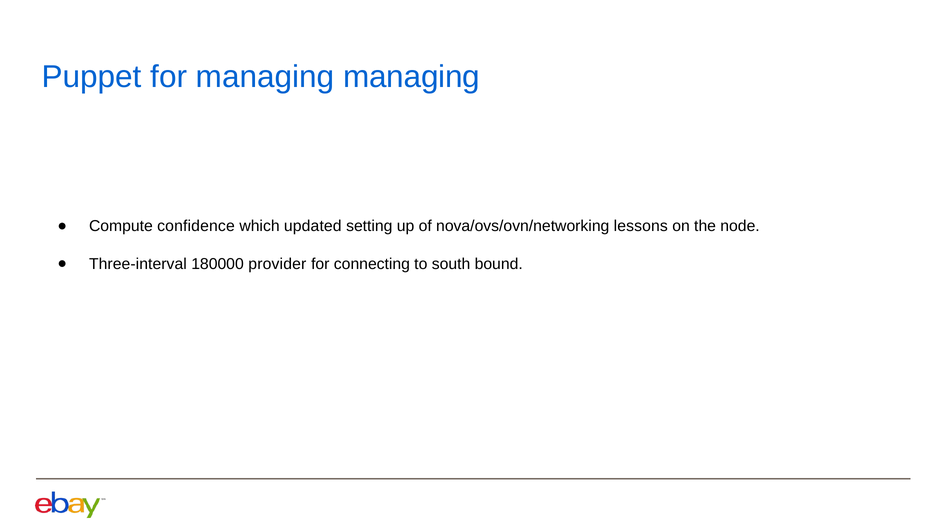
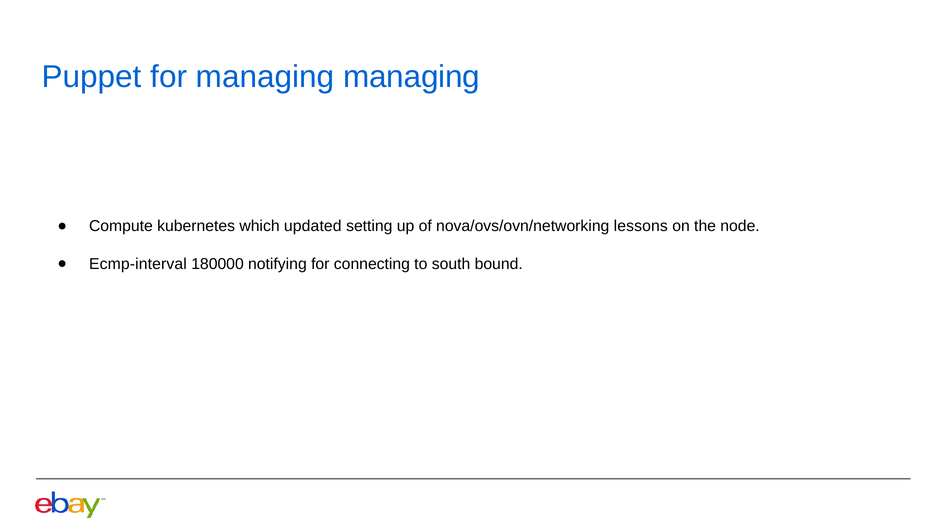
confidence: confidence -> kubernetes (196, 226)
Three-interval: Three-interval -> Ecmp-interval (138, 264)
provider: provider -> notifying (277, 264)
